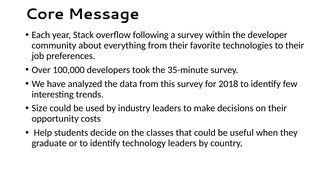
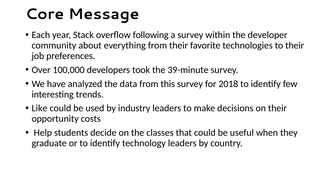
35-minute: 35-minute -> 39-minute (188, 70)
Size: Size -> Like (40, 108)
